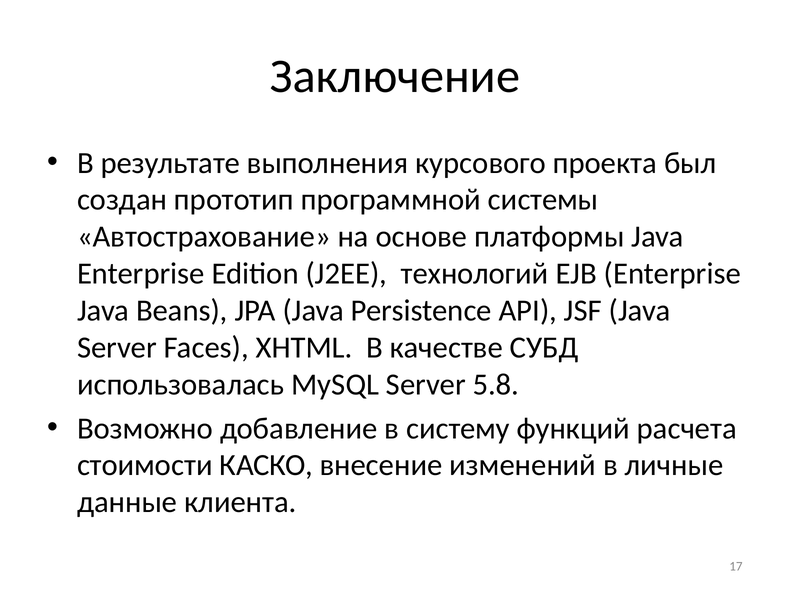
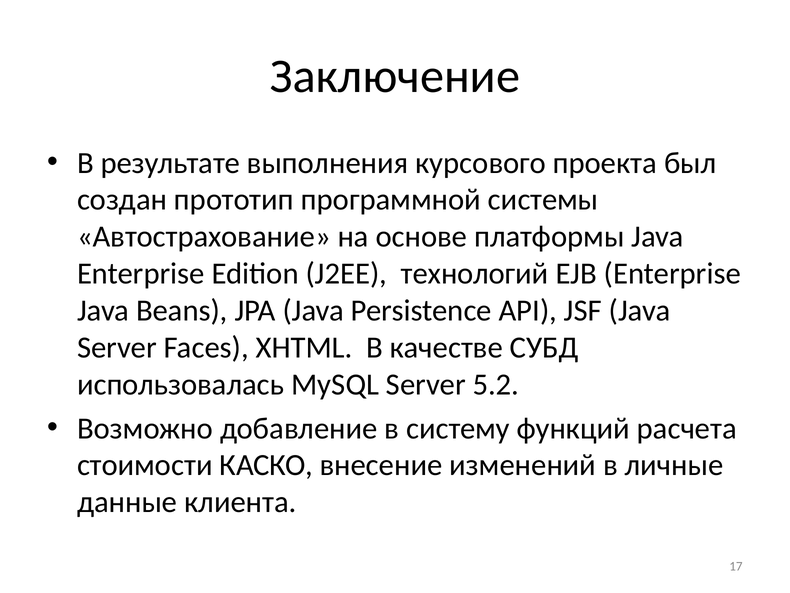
5.8: 5.8 -> 5.2 (496, 384)
